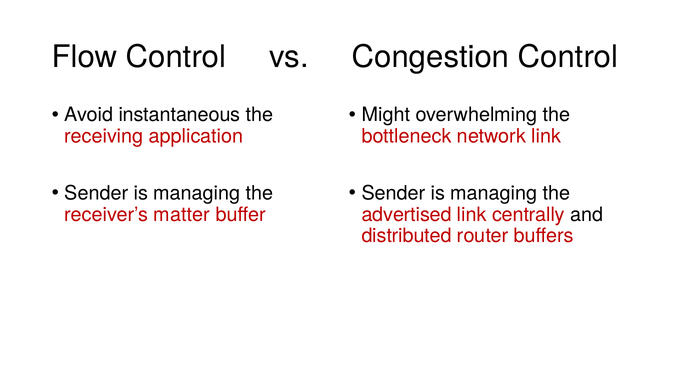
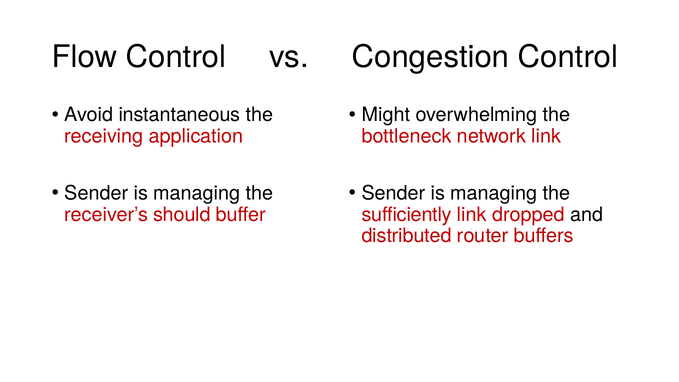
matter: matter -> should (182, 215)
advertised: advertised -> sufficiently (407, 215)
centrally: centrally -> dropped (528, 215)
